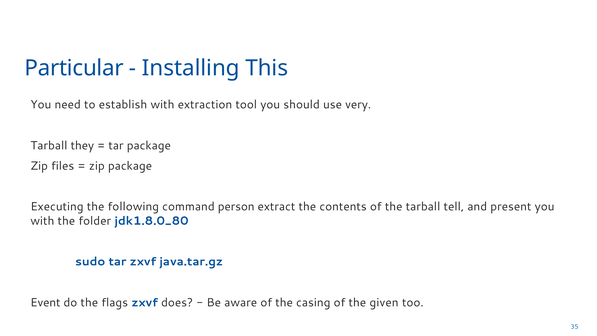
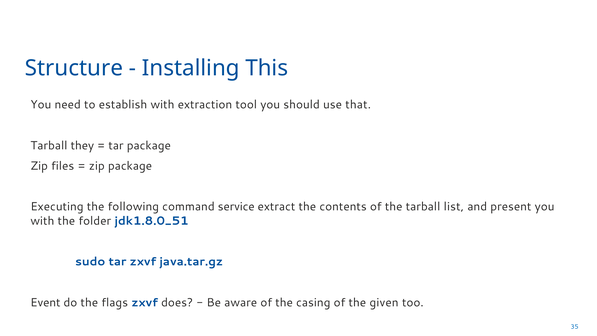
Particular: Particular -> Structure (74, 68)
very: very -> that (358, 105)
person: person -> service (236, 207)
tell: tell -> list (454, 207)
jdk1.8.0_80: jdk1.8.0_80 -> jdk1.8.0_51 (152, 221)
